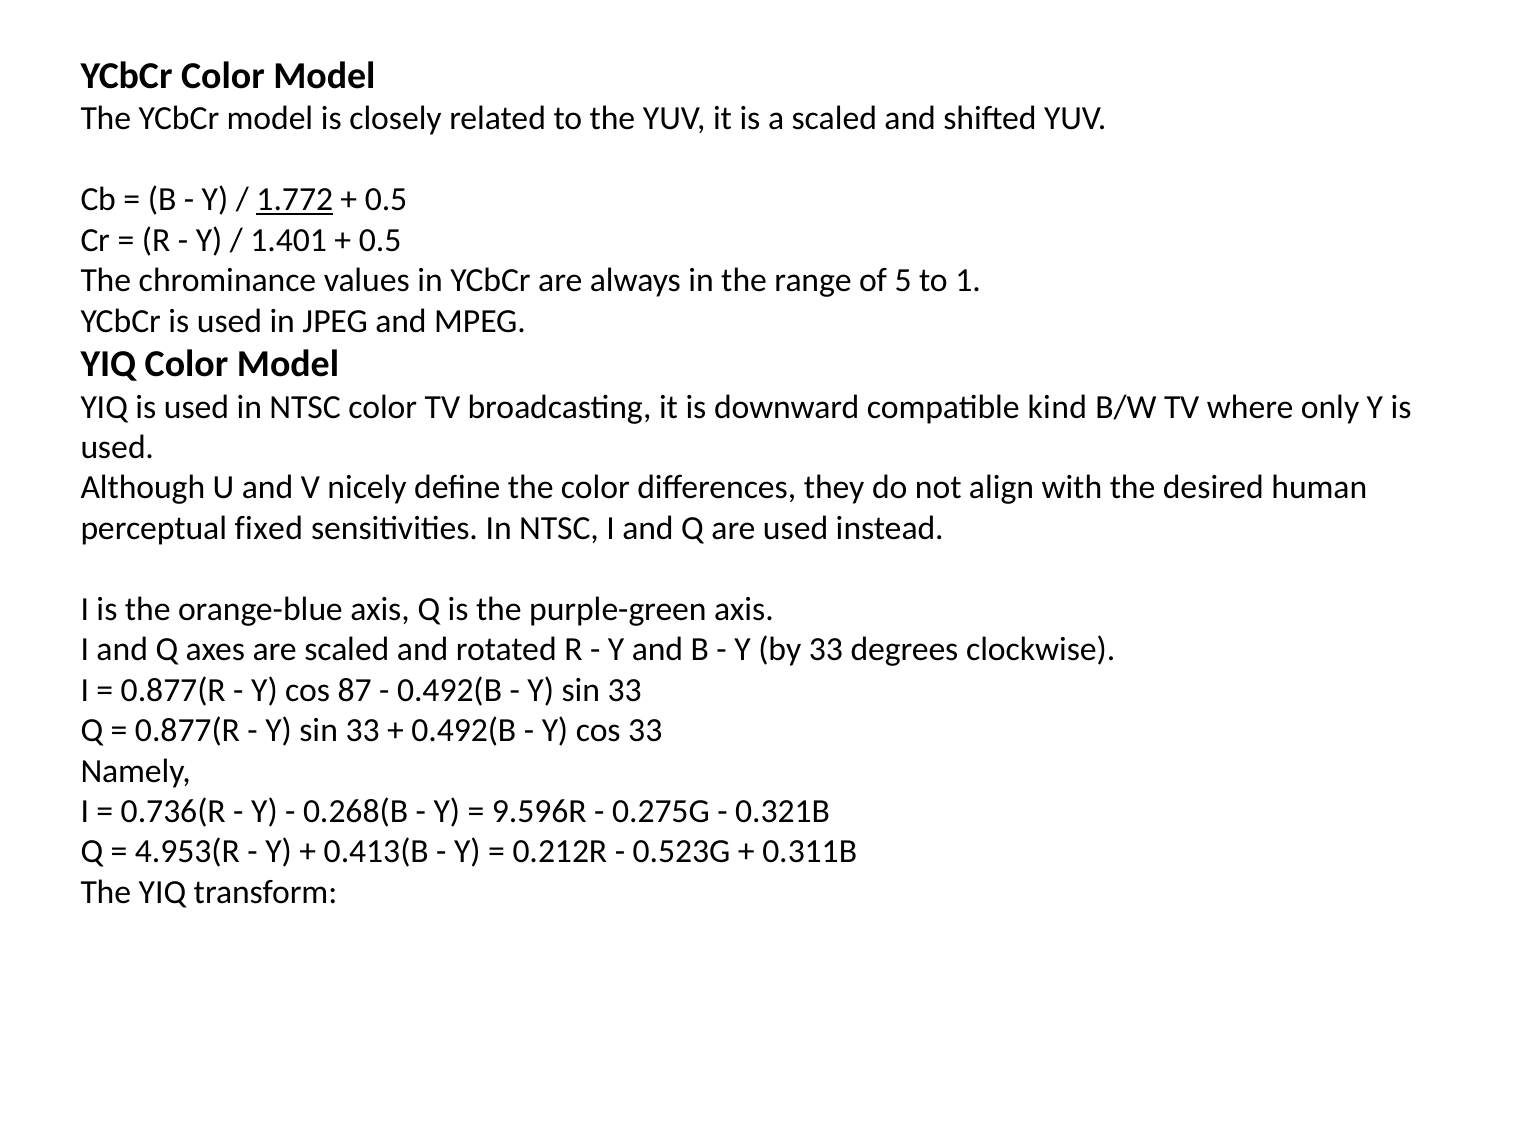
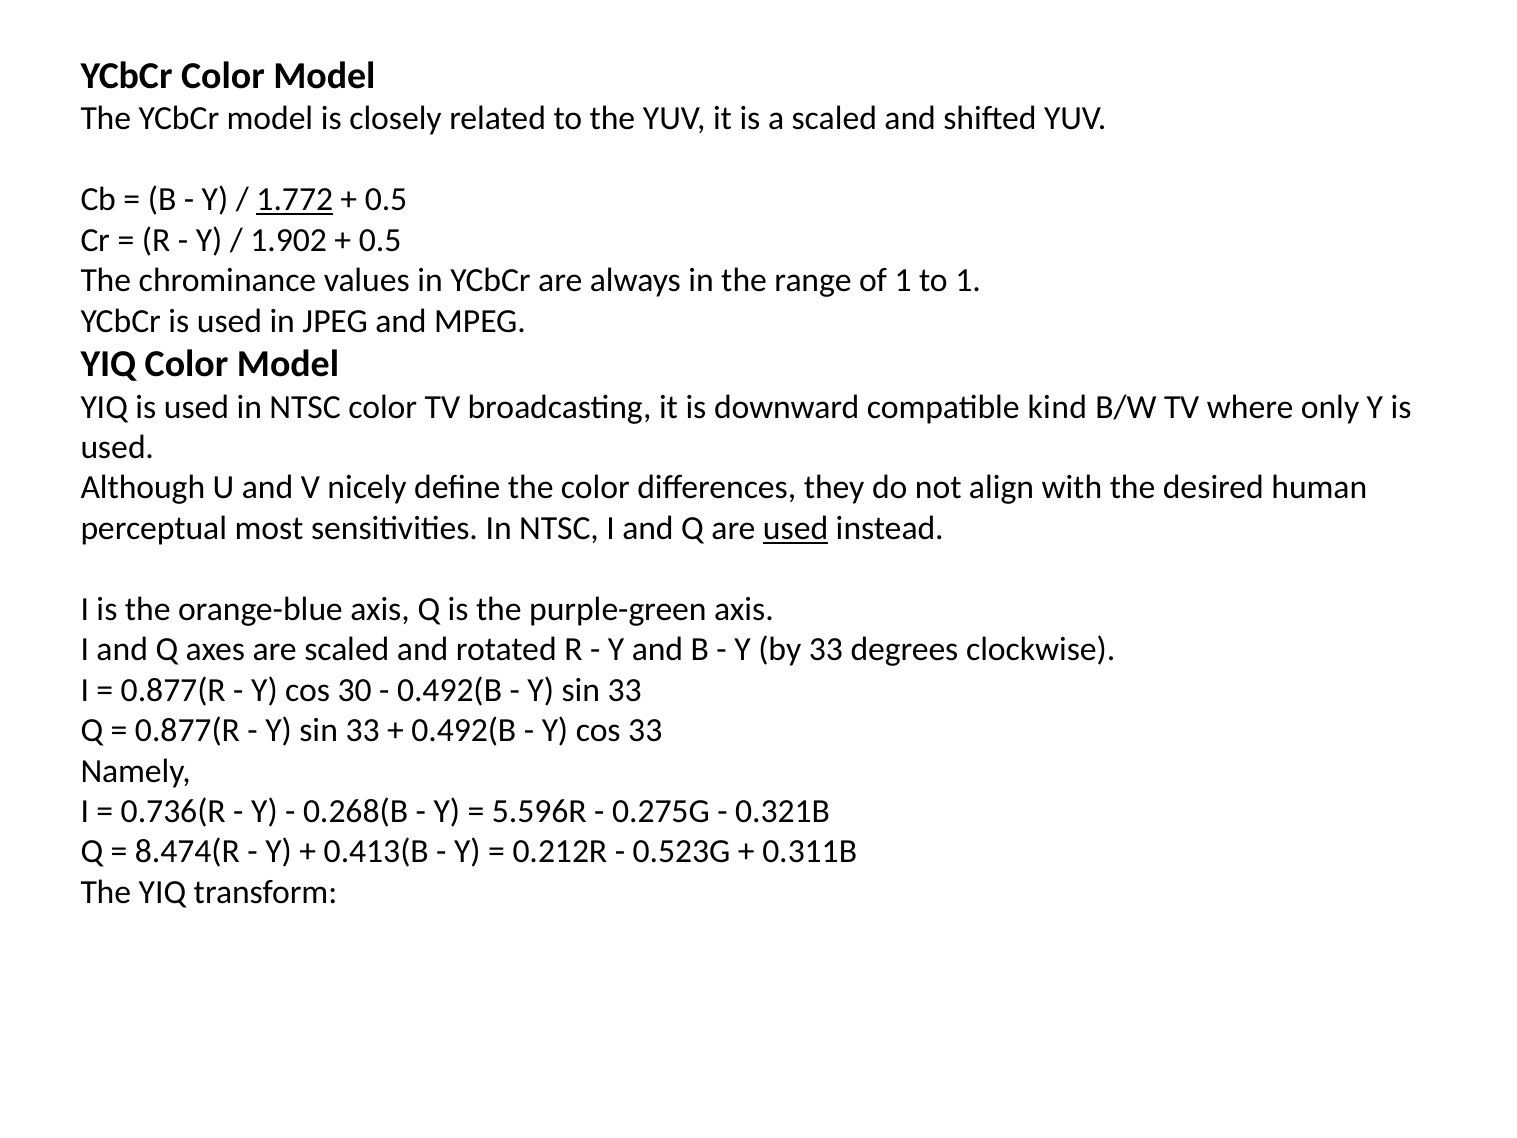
1.401: 1.401 -> 1.902 (289, 240)
of 5: 5 -> 1 (903, 281)
fixed: fixed -> most (269, 528)
used underline: none -> present (796, 528)
87: 87 -> 30 (355, 690)
9.596R: 9.596R -> 5.596R (539, 811)
4.953(R: 4.953(R -> 8.474(R (187, 852)
